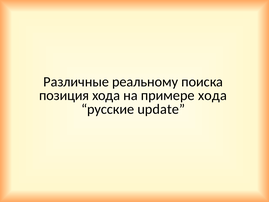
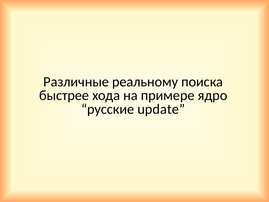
позиция: позиция -> быстрее (64, 95)
примере хода: хода -> ядро (213, 95)
